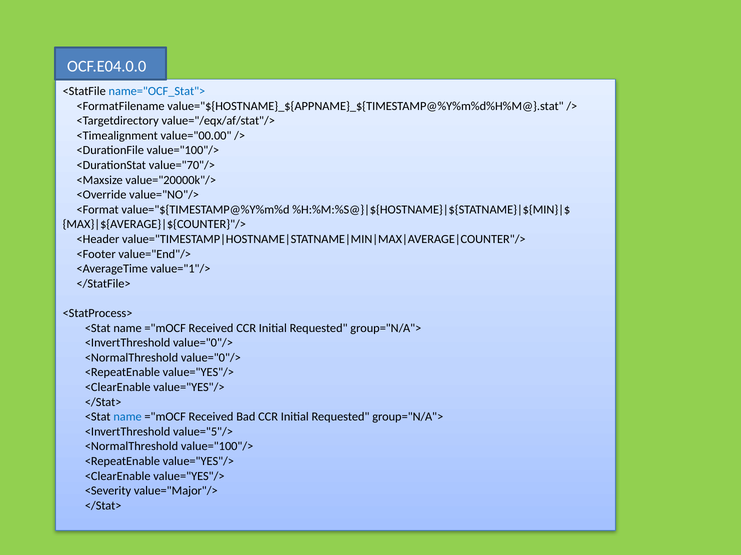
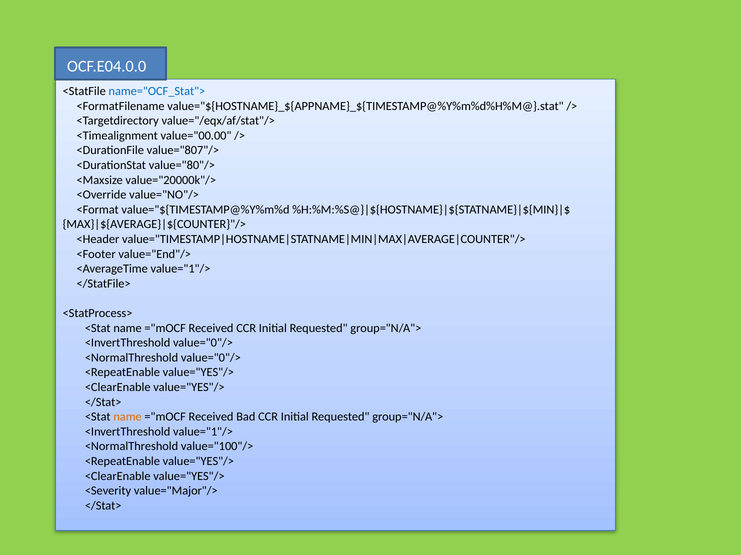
<DurationFile value="100"/>: value="100"/> -> value="807"/> (183, 151)
value="70"/>: value="70"/> -> value="80"/> (182, 165)
name colour: blue -> orange (128, 417)
<InvertThreshold value="5"/>: value="5"/> -> value="1"/> (203, 432)
